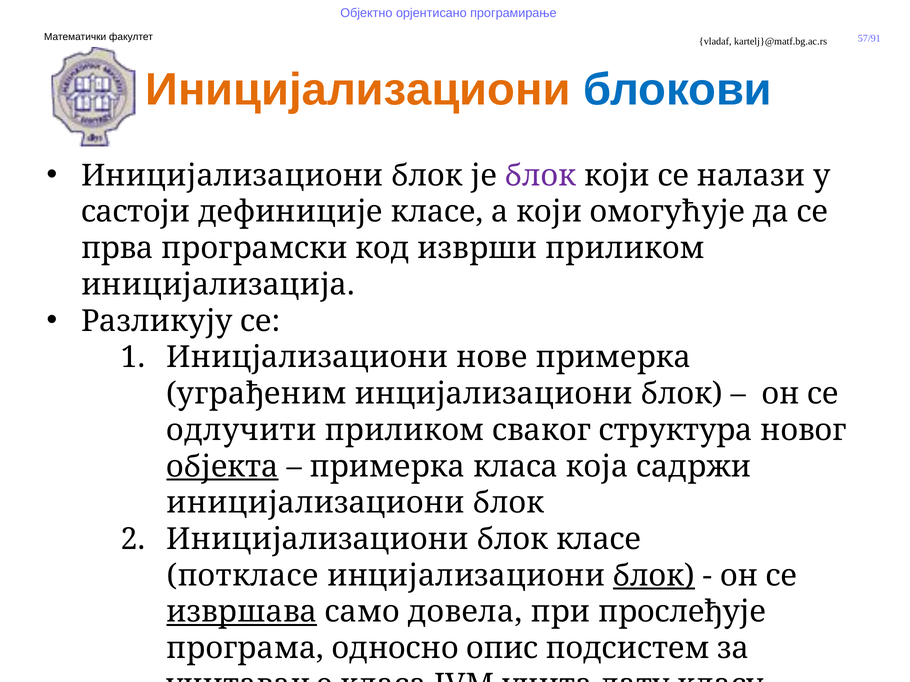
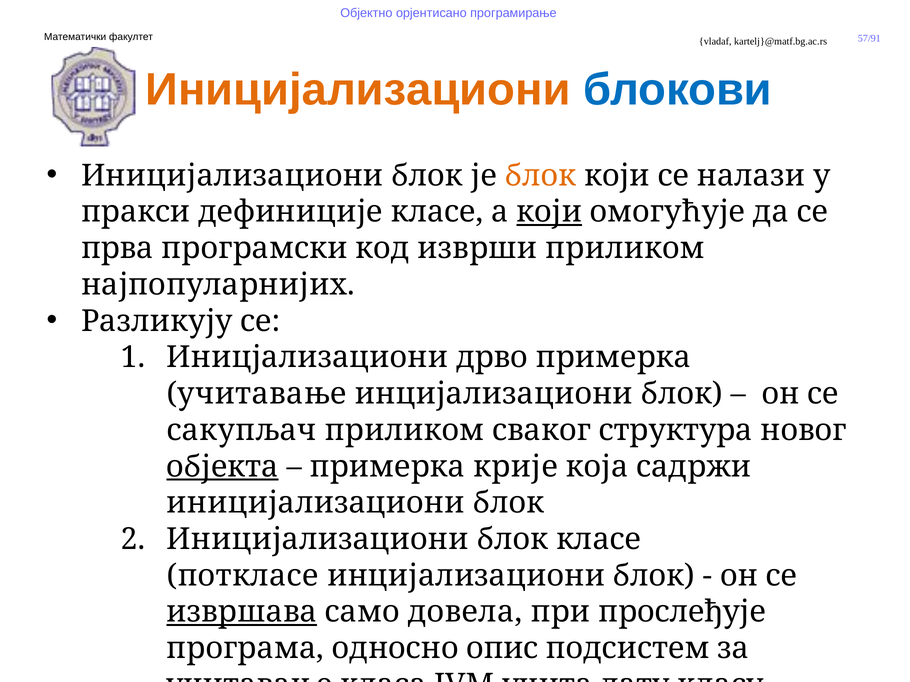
блок colour: purple -> orange (540, 176)
састоји: састоји -> пракси (136, 212)
који underline: none -> present (549, 212)
иницијализација: иницијализација -> најпопуларнијих (218, 285)
нове: нове -> дрво (492, 358)
уграђеним: уграђеним -> учитавање (256, 394)
одлучити: одлучити -> сакупљач (242, 430)
примерка класа: класа -> крије (515, 467)
блок underline: present -> none (654, 576)
